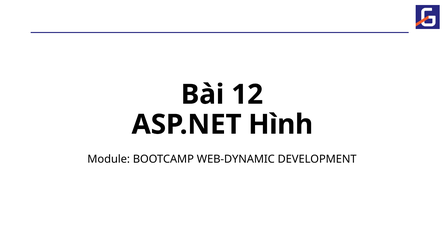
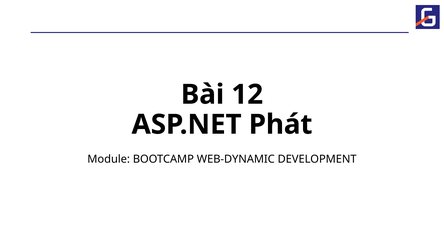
Hình: Hình -> Phát (281, 124)
